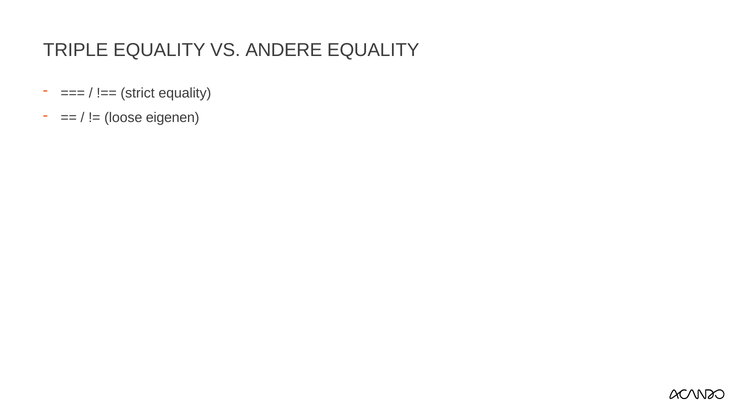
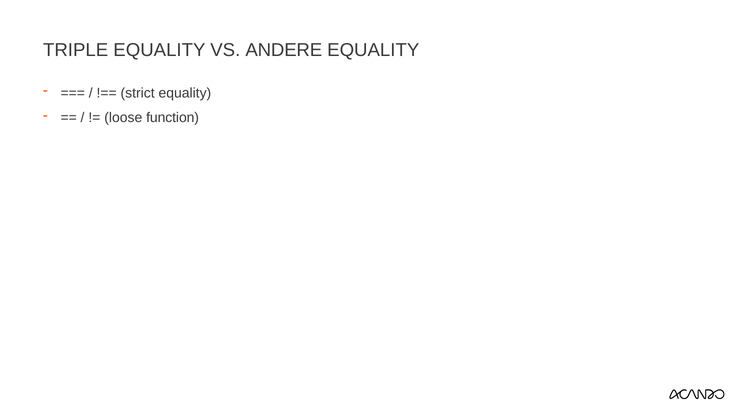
eigenen: eigenen -> function (173, 118)
